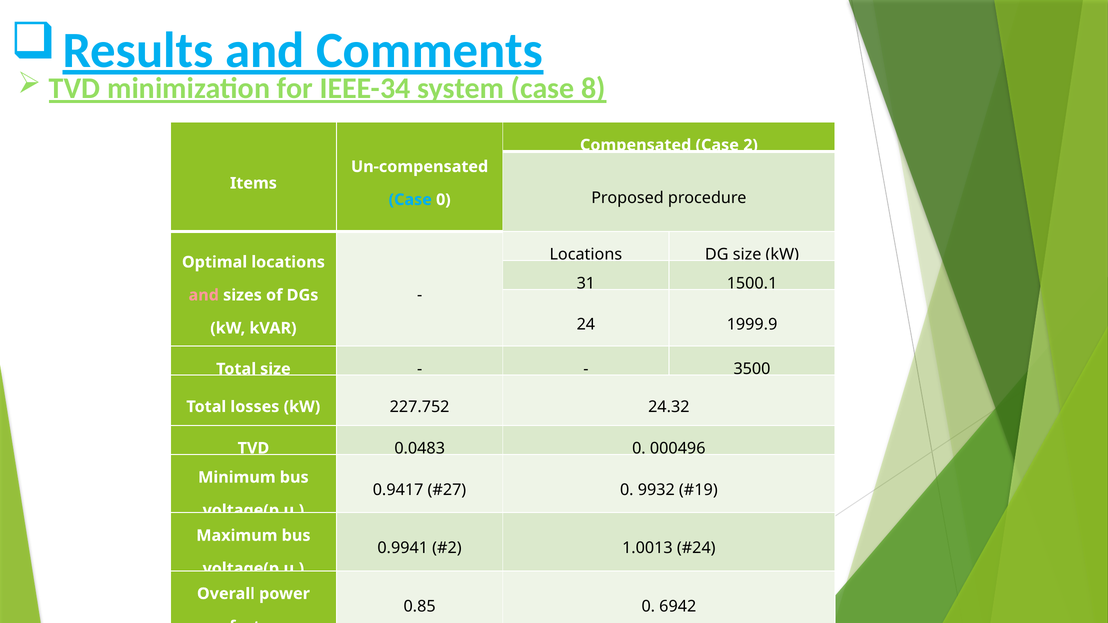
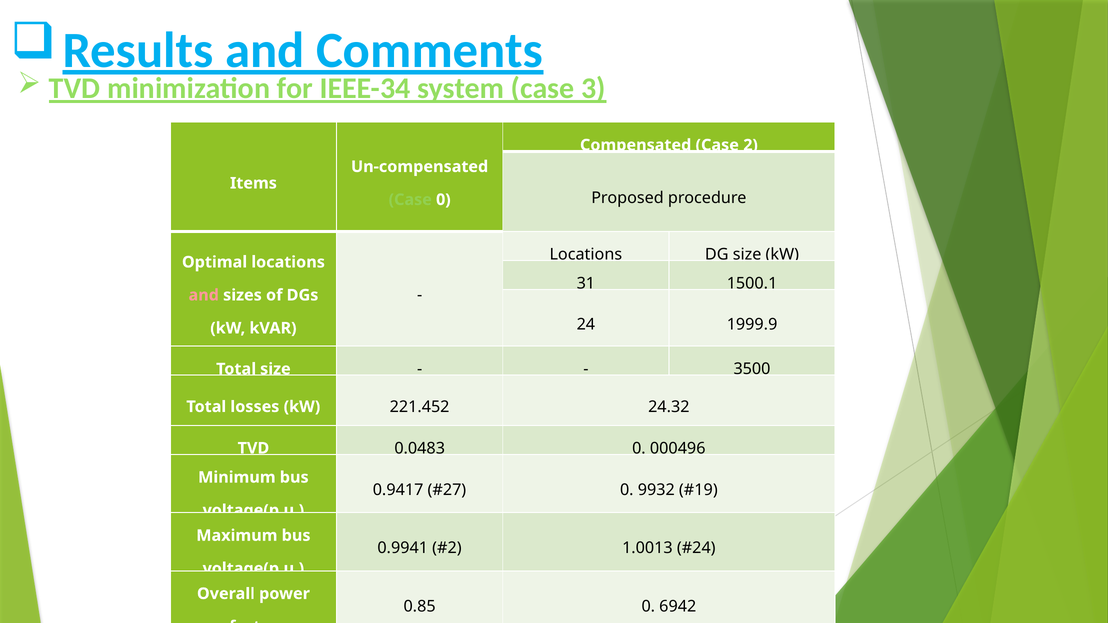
8: 8 -> 3 (594, 88)
Case colour: light blue -> light green (410, 200)
227.752: 227.752 -> 221.452 (420, 407)
